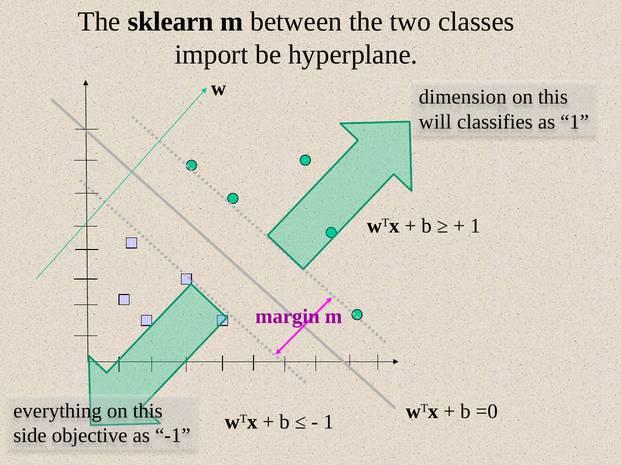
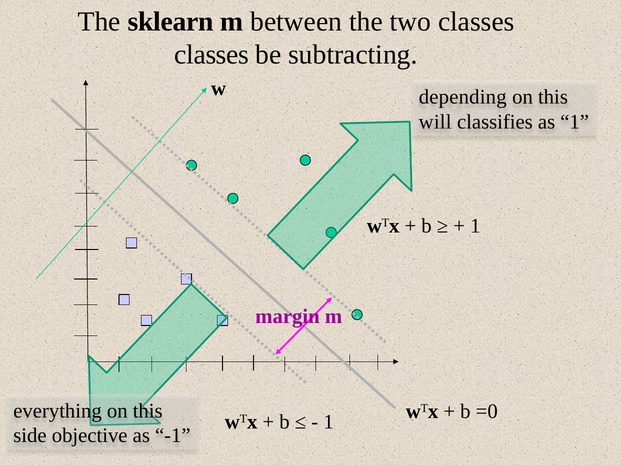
import: import -> classes (212, 55)
hyperplane: hyperplane -> subtracting (353, 55)
dimension: dimension -> depending (463, 97)
